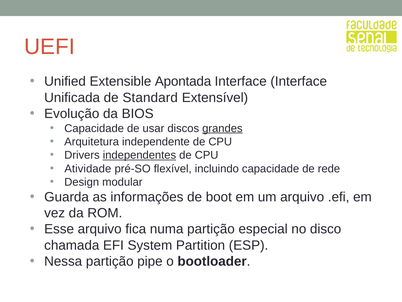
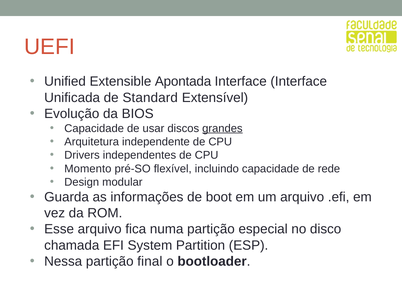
independentes underline: present -> none (139, 155)
Atividade: Atividade -> Momento (88, 168)
pipe: pipe -> final (150, 261)
